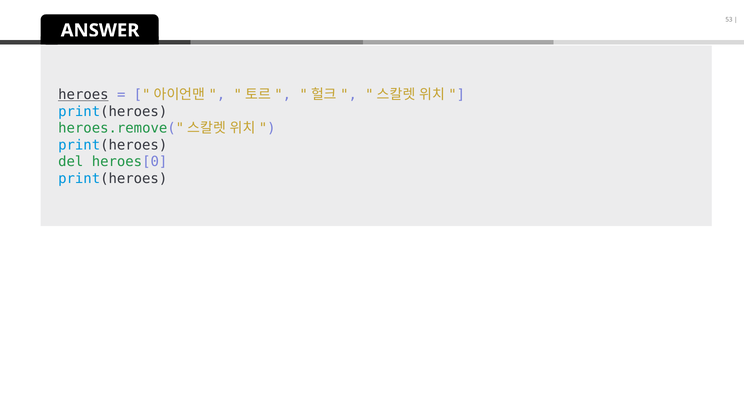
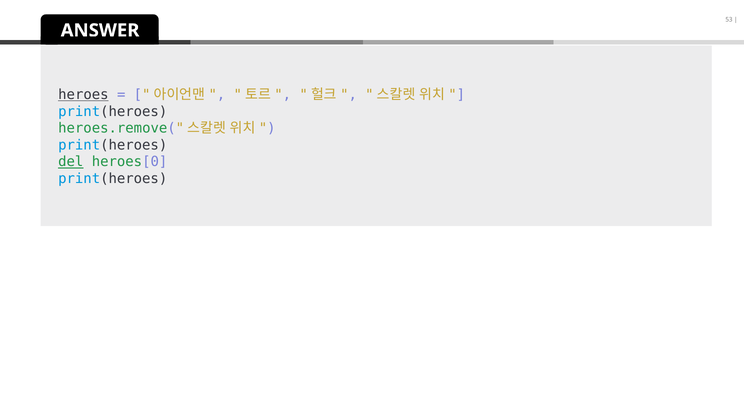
del underline: none -> present (71, 162)
